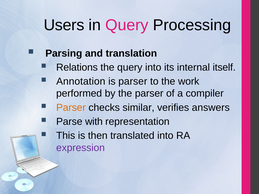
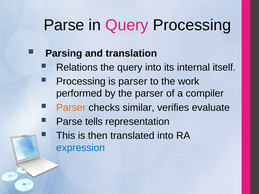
Users: Users -> Parse (64, 25)
Annotation: Annotation -> Processing (81, 82)
answers: answers -> evaluate (211, 108)
with: with -> tells (94, 122)
expression colour: purple -> blue (80, 148)
